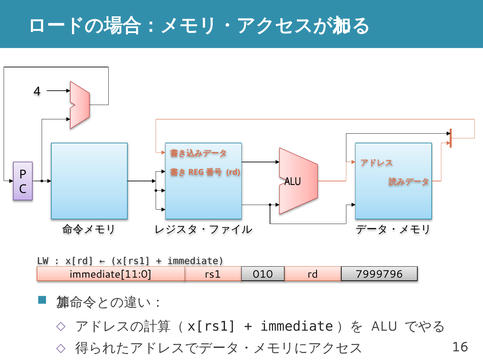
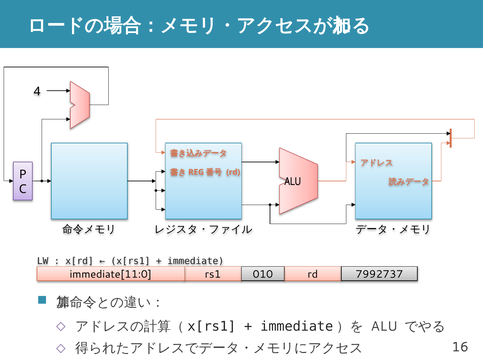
7999796: 7999796 -> 7992737 (379, 275)
